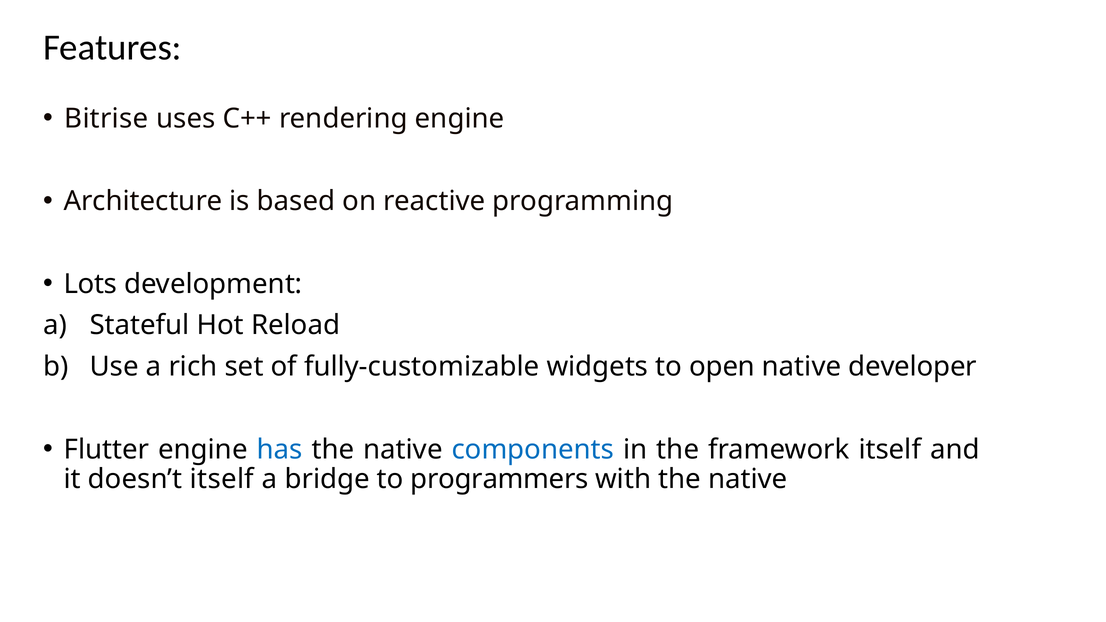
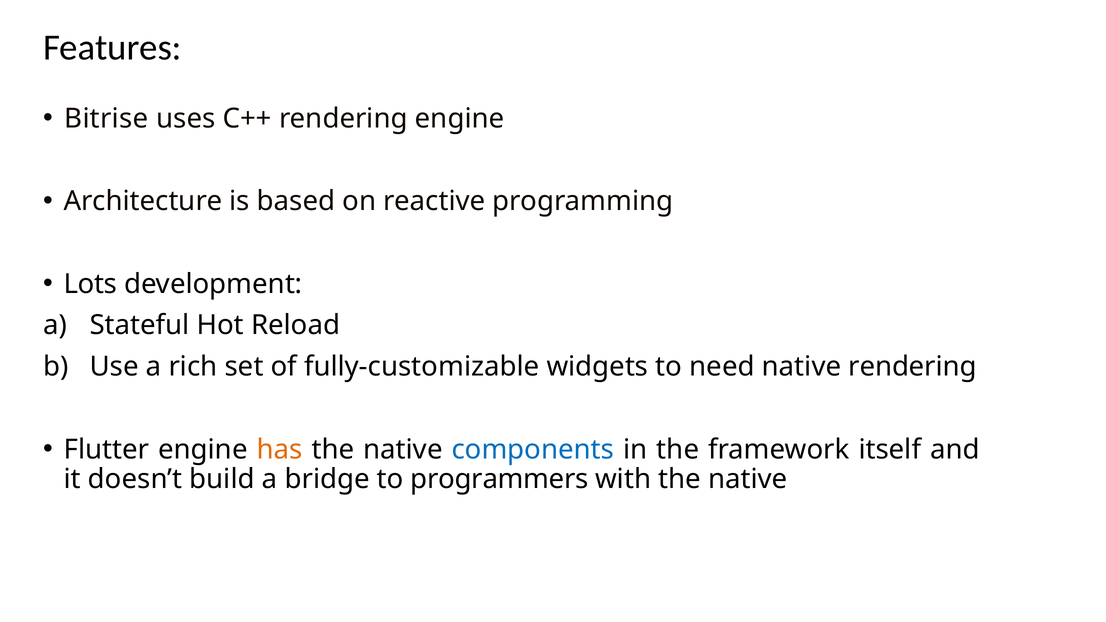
open: open -> need (722, 367)
native developer: developer -> rendering (913, 367)
has colour: blue -> orange (280, 449)
doesn’t itself: itself -> build (222, 479)
